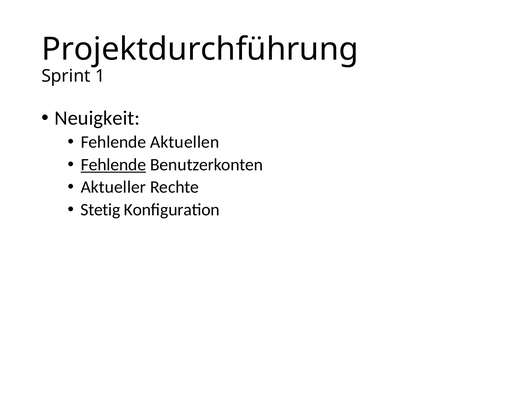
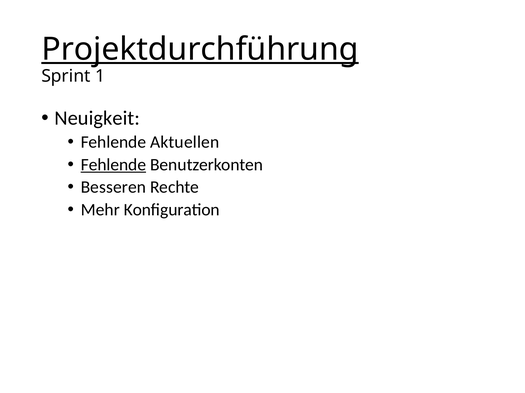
Projektdurchführung underline: none -> present (200, 49)
Aktueller: Aktueller -> Besseren (113, 188)
Stetig: Stetig -> Mehr (100, 210)
